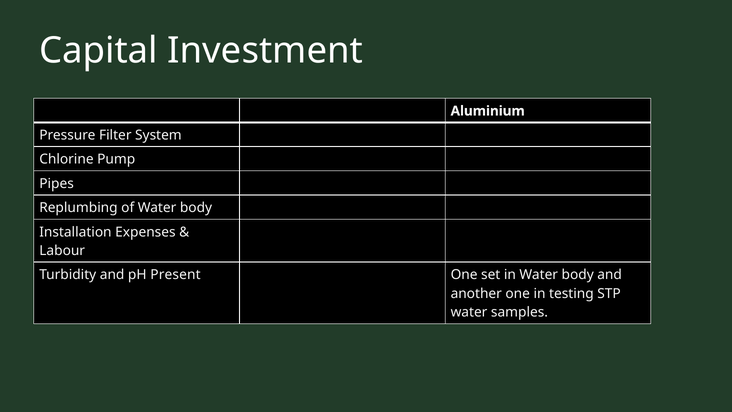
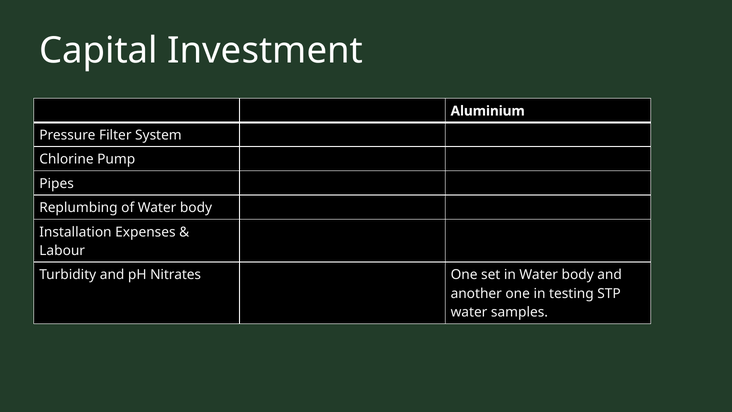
Present: Present -> Nitrates (176, 275)
